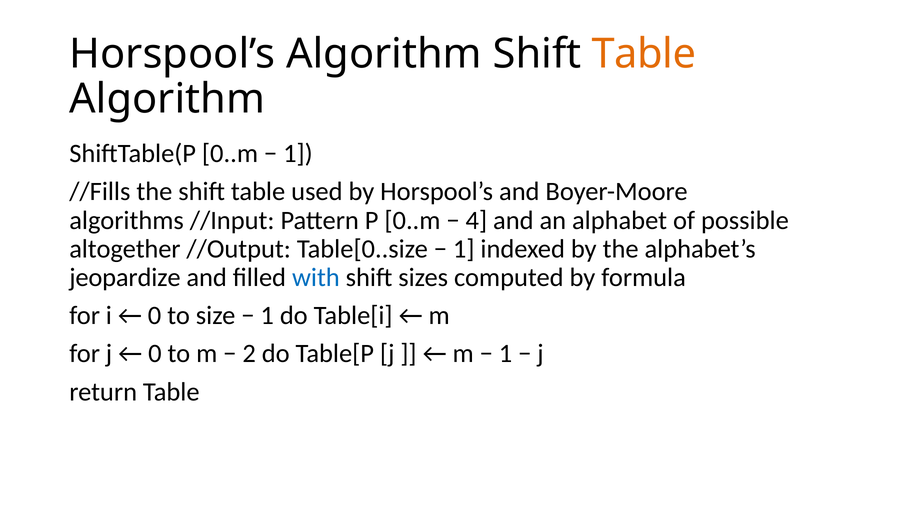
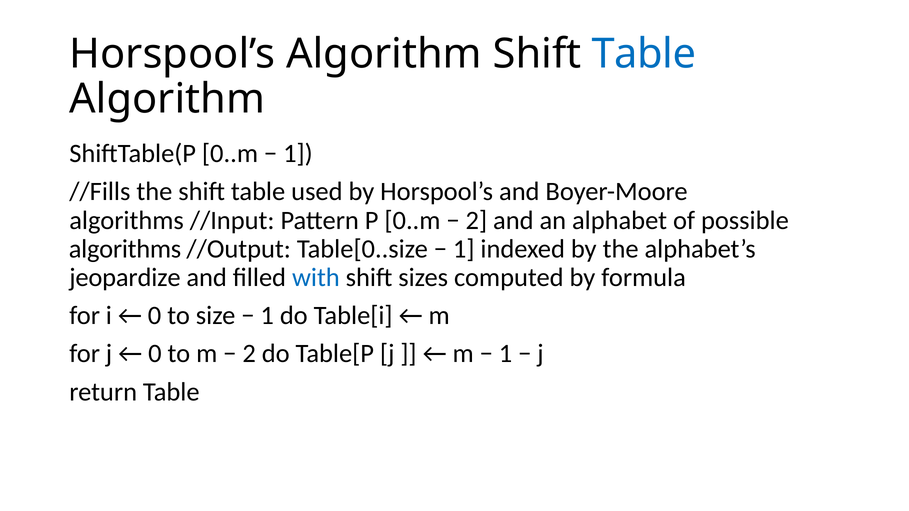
Table colour: orange -> blue (644, 54)
4: 4 -> 2 (476, 220)
altogether: altogether -> algorithms (125, 249)
